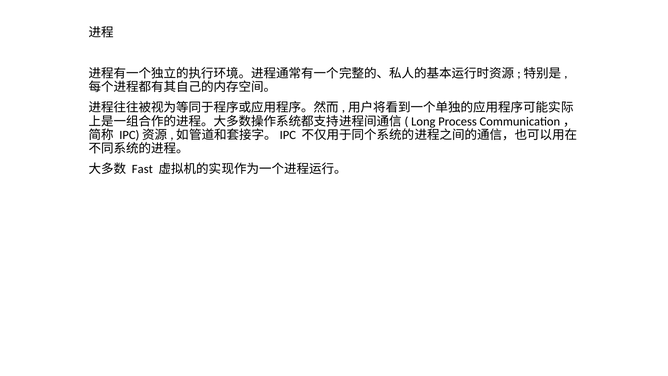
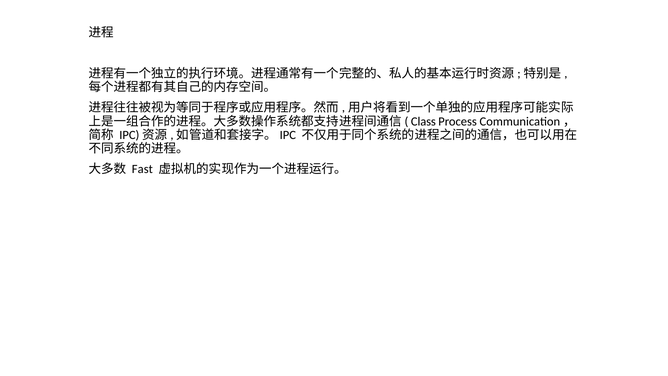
Long: Long -> Class (423, 121)
